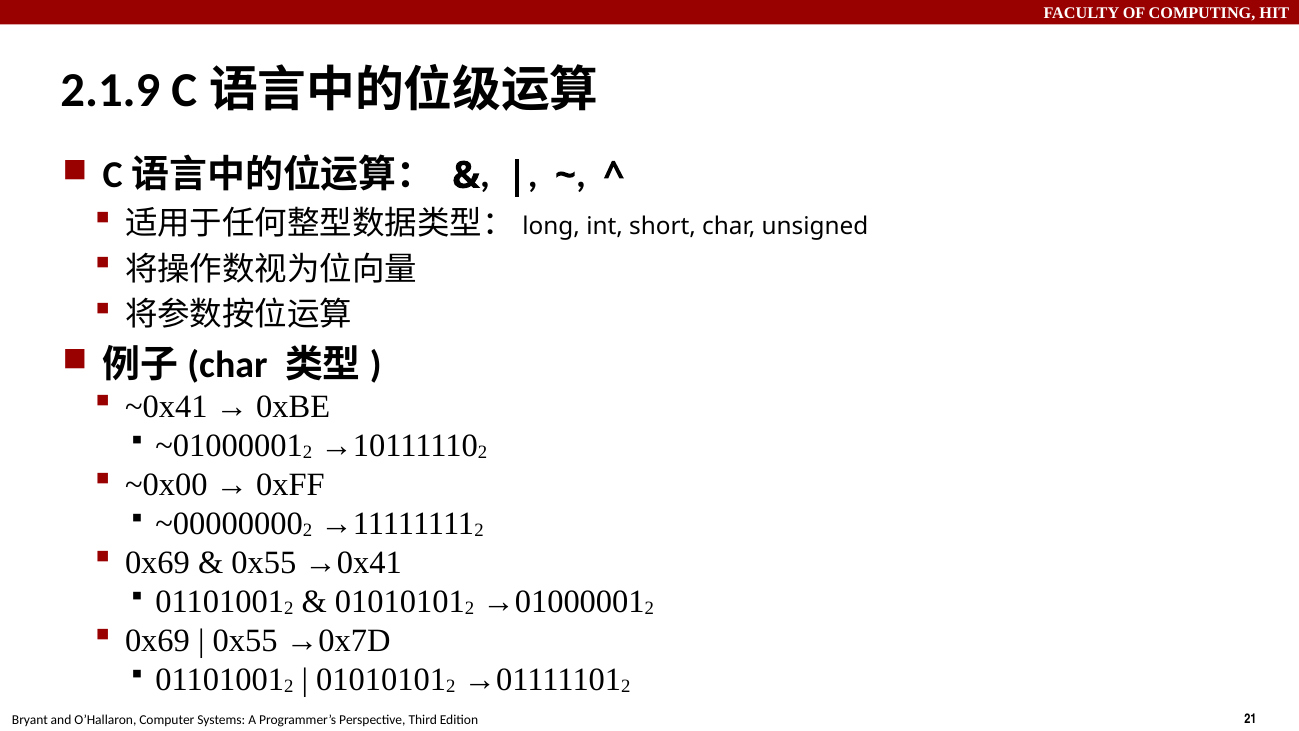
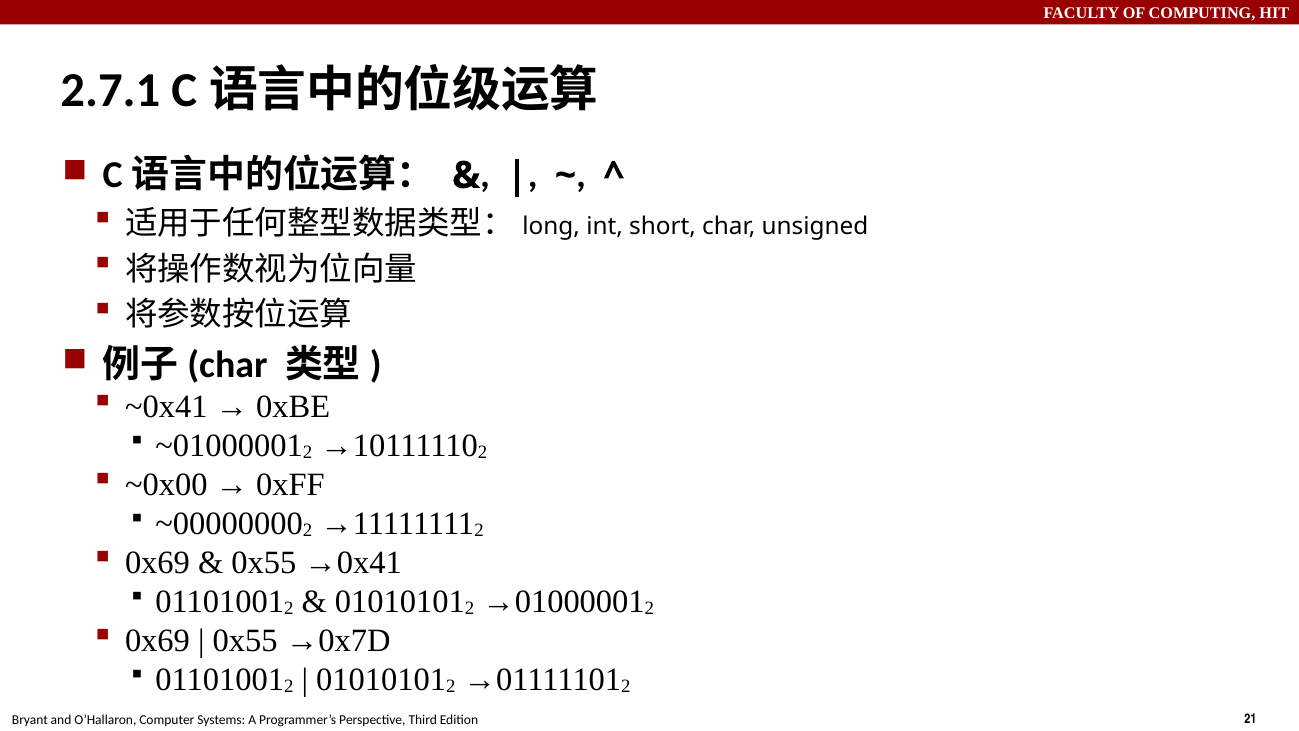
2.1.9: 2.1.9 -> 2.7.1 (110, 90)
